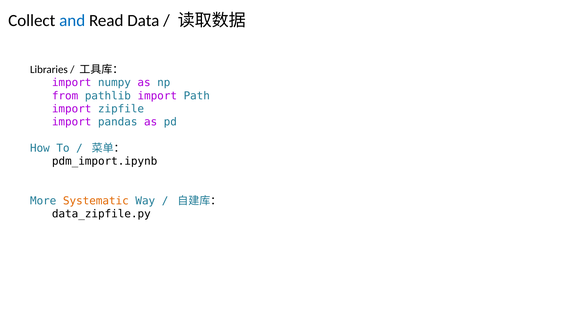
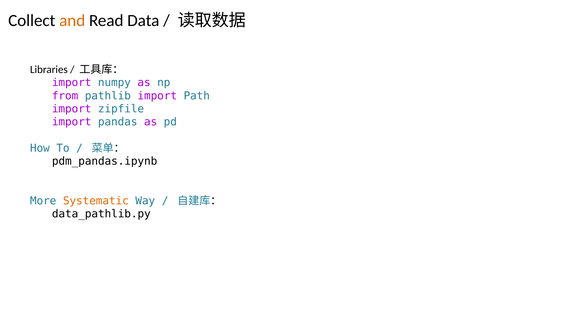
and colour: blue -> orange (72, 21)
pdm_import.ipynb: pdm_import.ipynb -> pdm_pandas.ipynb (105, 162)
data_zipfile.py: data_zipfile.py -> data_pathlib.py (101, 214)
